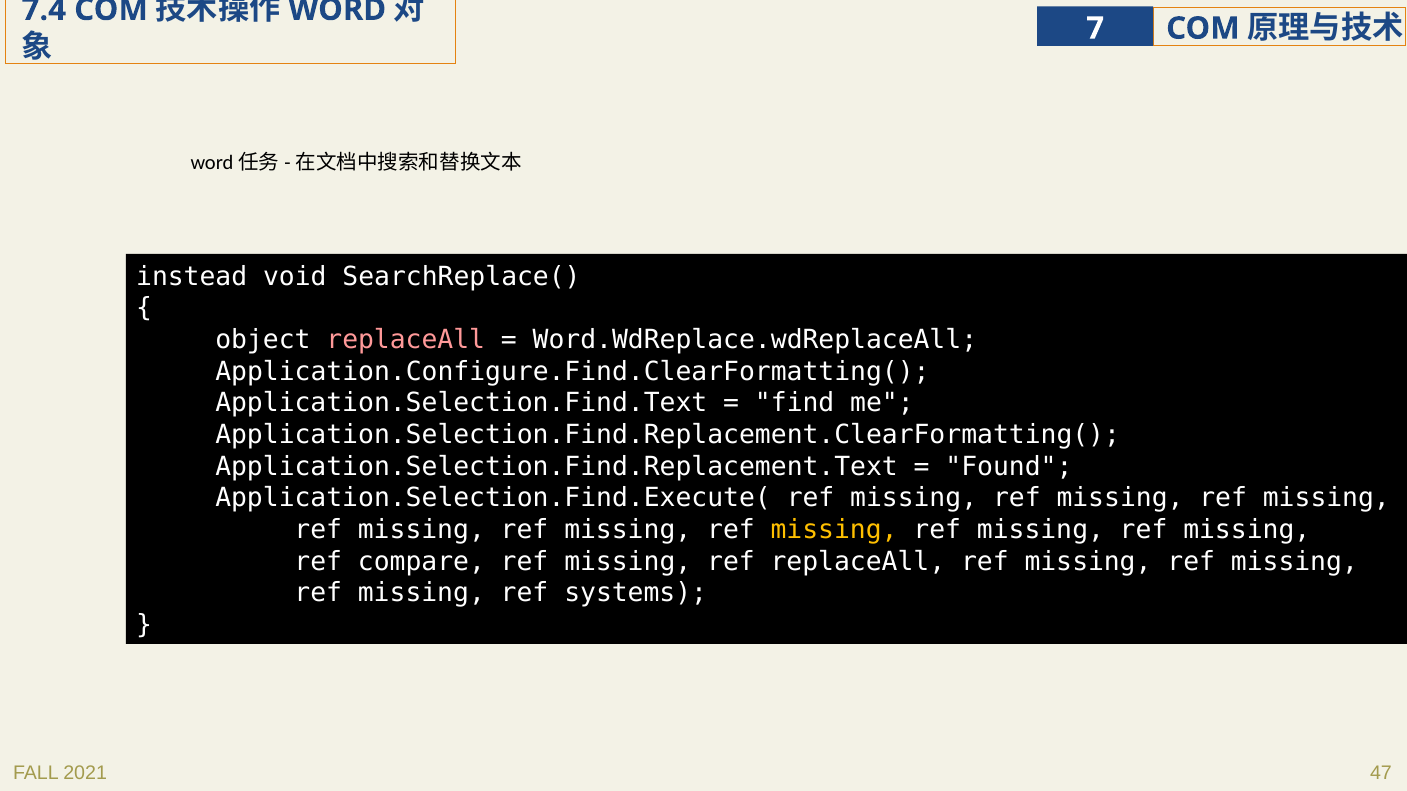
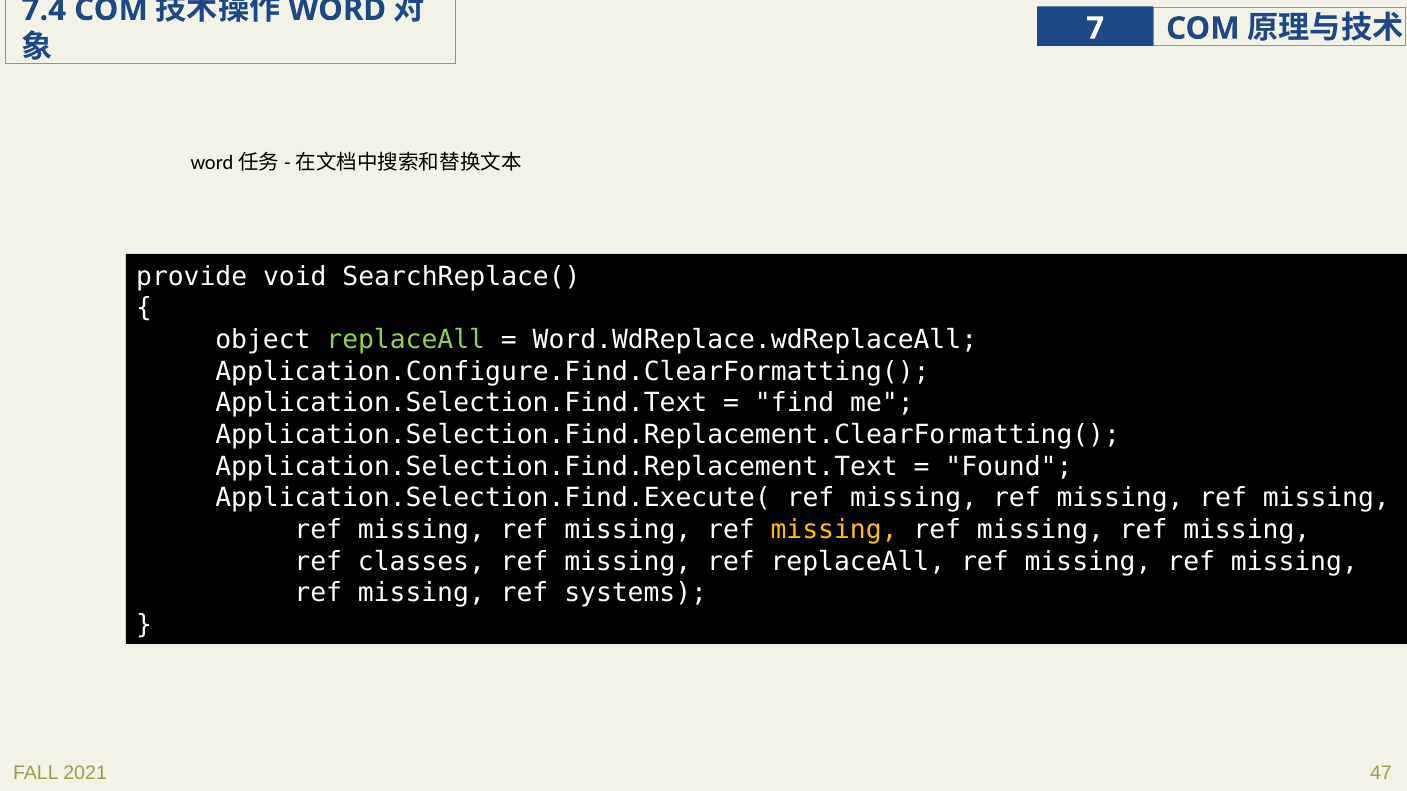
instead: instead -> provide (192, 277)
replaceAll colour: pink -> light green (406, 340)
compare: compare -> classes (421, 562)
